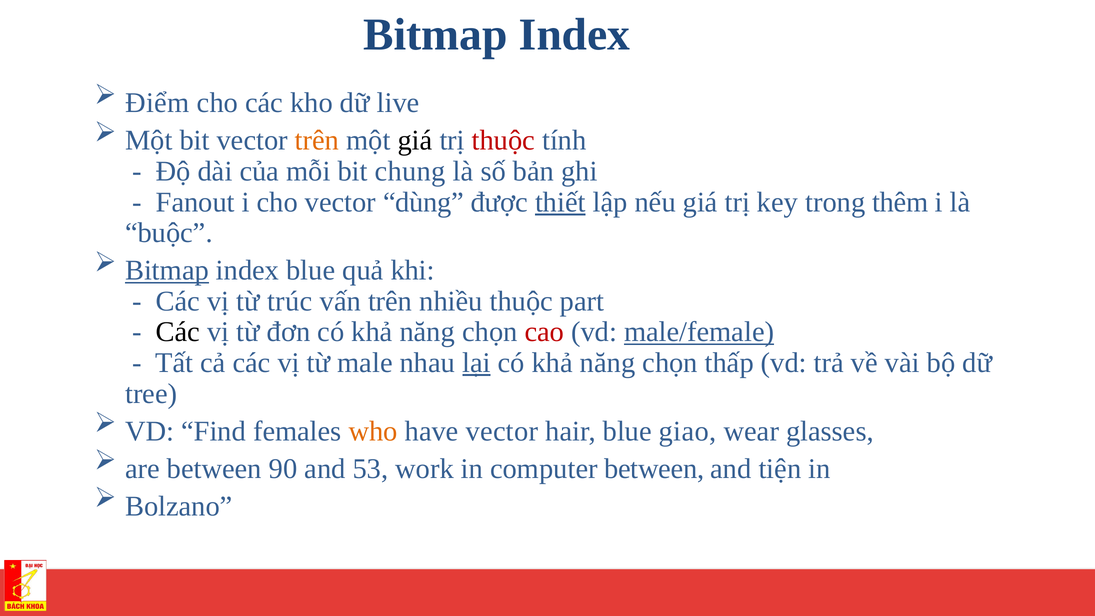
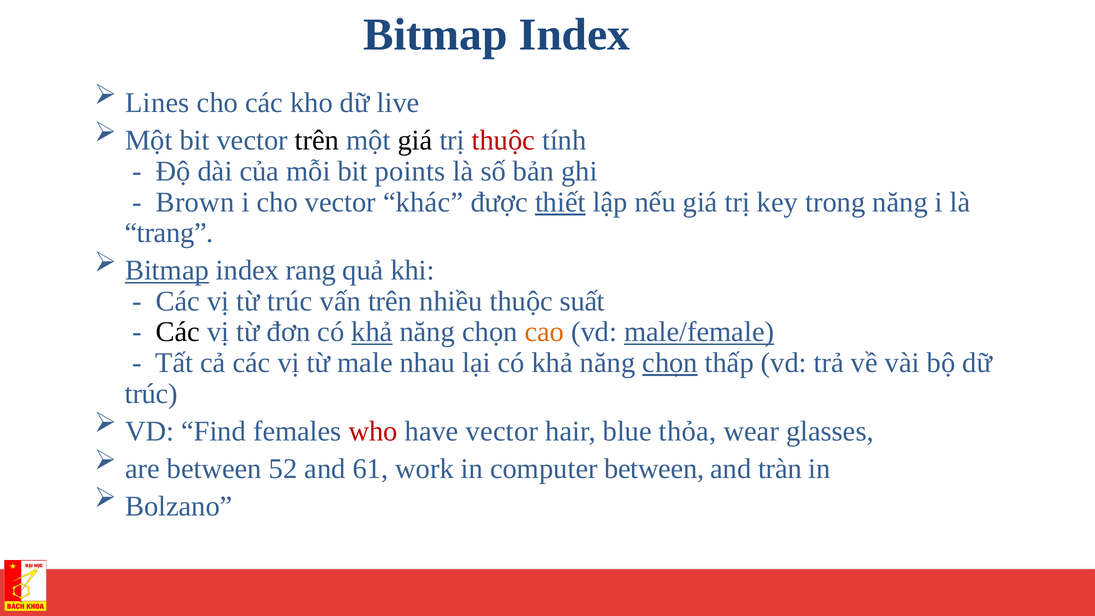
Điểm: Điểm -> Lines (157, 103)
trên colour: orange -> black (317, 141)
chung: chung -> points (410, 171)
Fanout: Fanout -> Brown (195, 202)
dùng: dùng -> khác (423, 202)
trong thêm: thêm -> năng (900, 202)
buộc: buộc -> trang (169, 233)
index blue: blue -> rang (311, 270)
part: part -> suất (582, 301)
khả underline: none -> present (372, 332)
cao colour: red -> orange (544, 332)
lại underline: present -> none (476, 363)
chọn underline: none -> present (670, 363)
tree: tree -> trúc (151, 394)
who colour: orange -> red (373, 431)
giao: giao -> thỏa (688, 431)
90: 90 -> 52 (283, 469)
53: 53 -> 61 (370, 469)
tiện: tiện -> tràn (780, 469)
